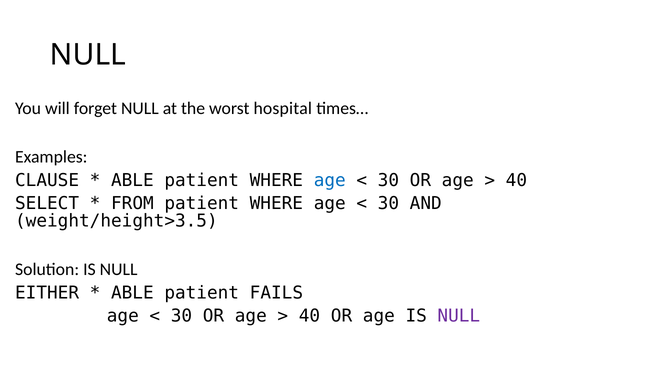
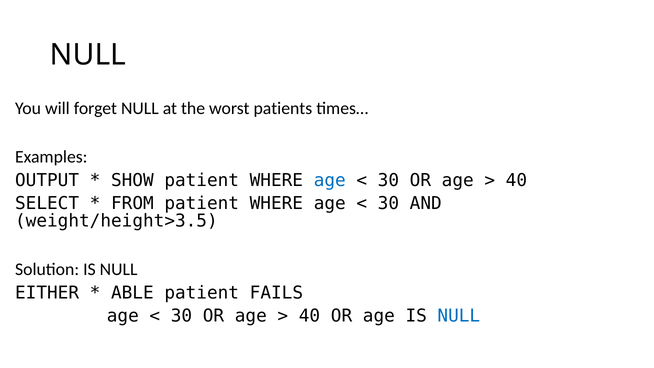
hospital: hospital -> patients (283, 108)
CLAUSE: CLAUSE -> OUTPUT (47, 180)
ABLE: ABLE -> SHOW (132, 180)
NULL colour: purple -> blue (459, 316)
